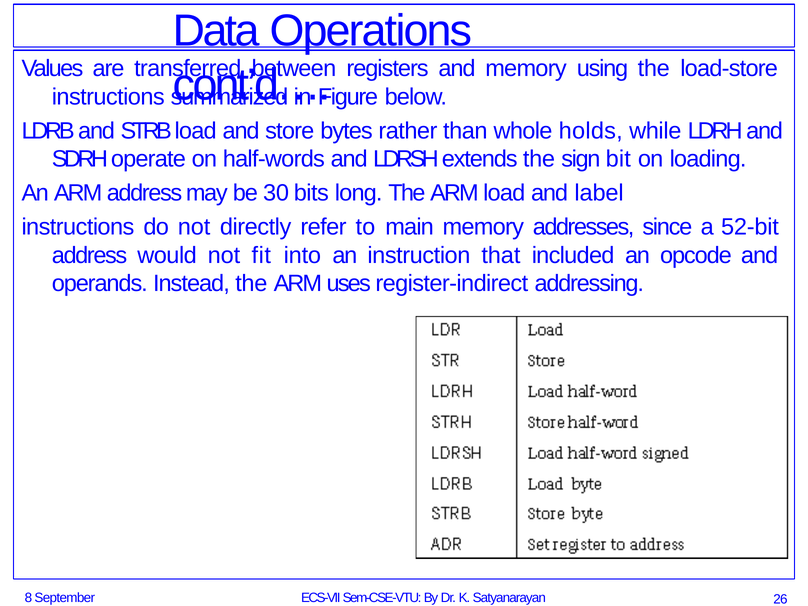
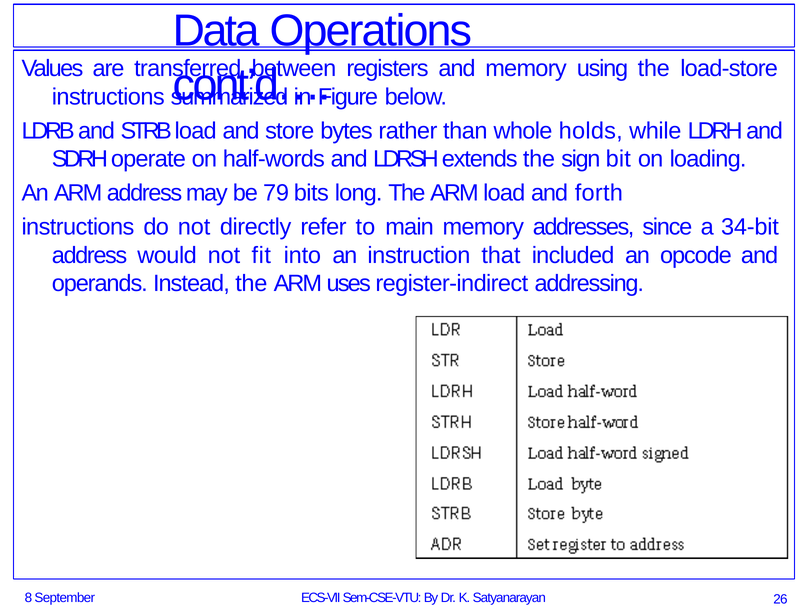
30: 30 -> 79 (276, 193)
label: label -> forth (599, 193)
52-bit: 52-bit -> 34-bit (750, 227)
